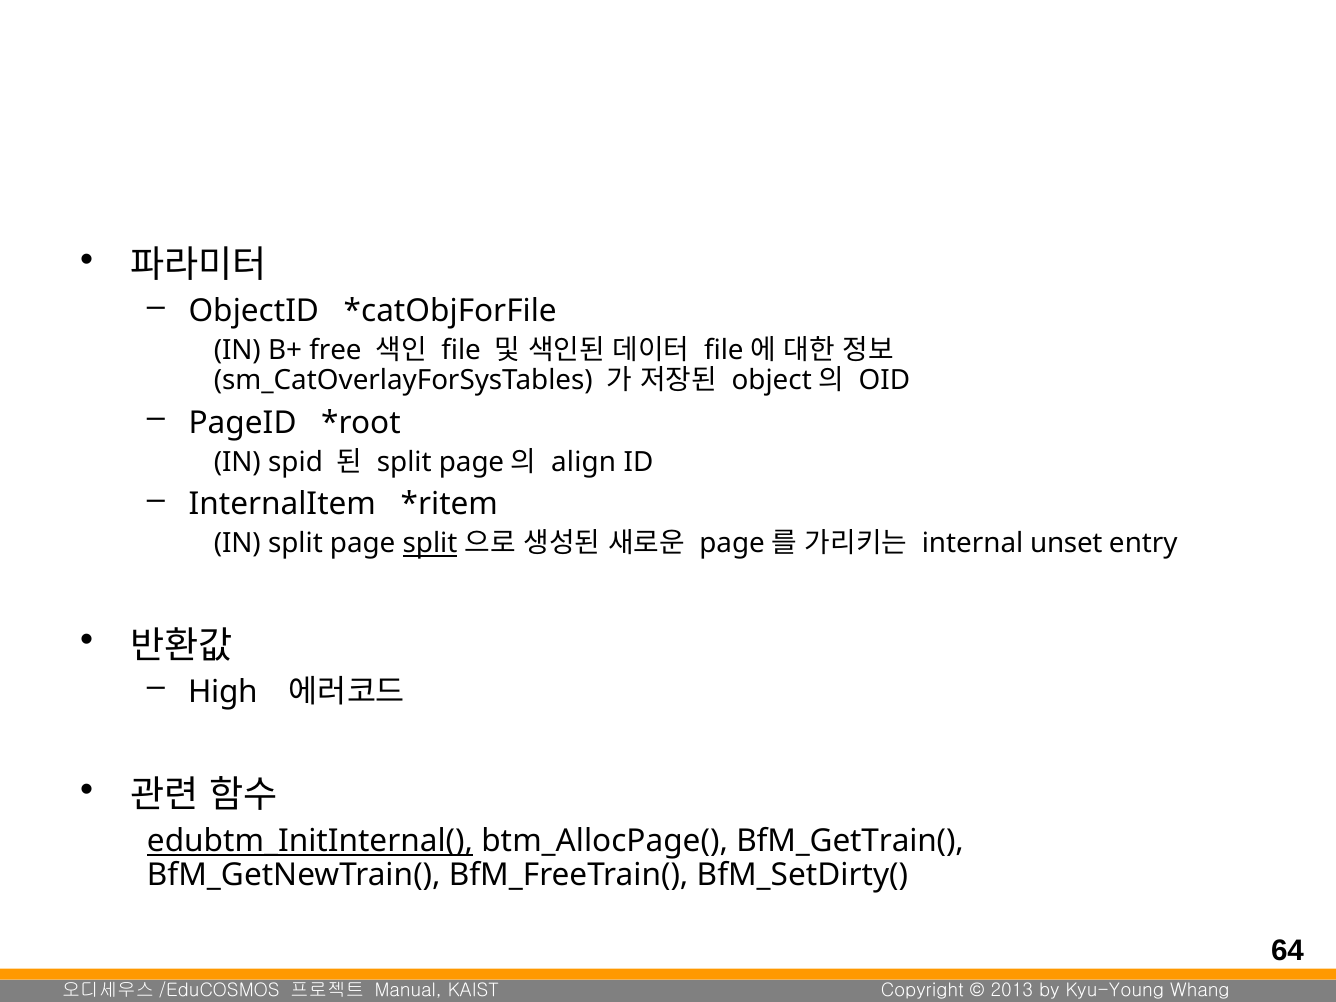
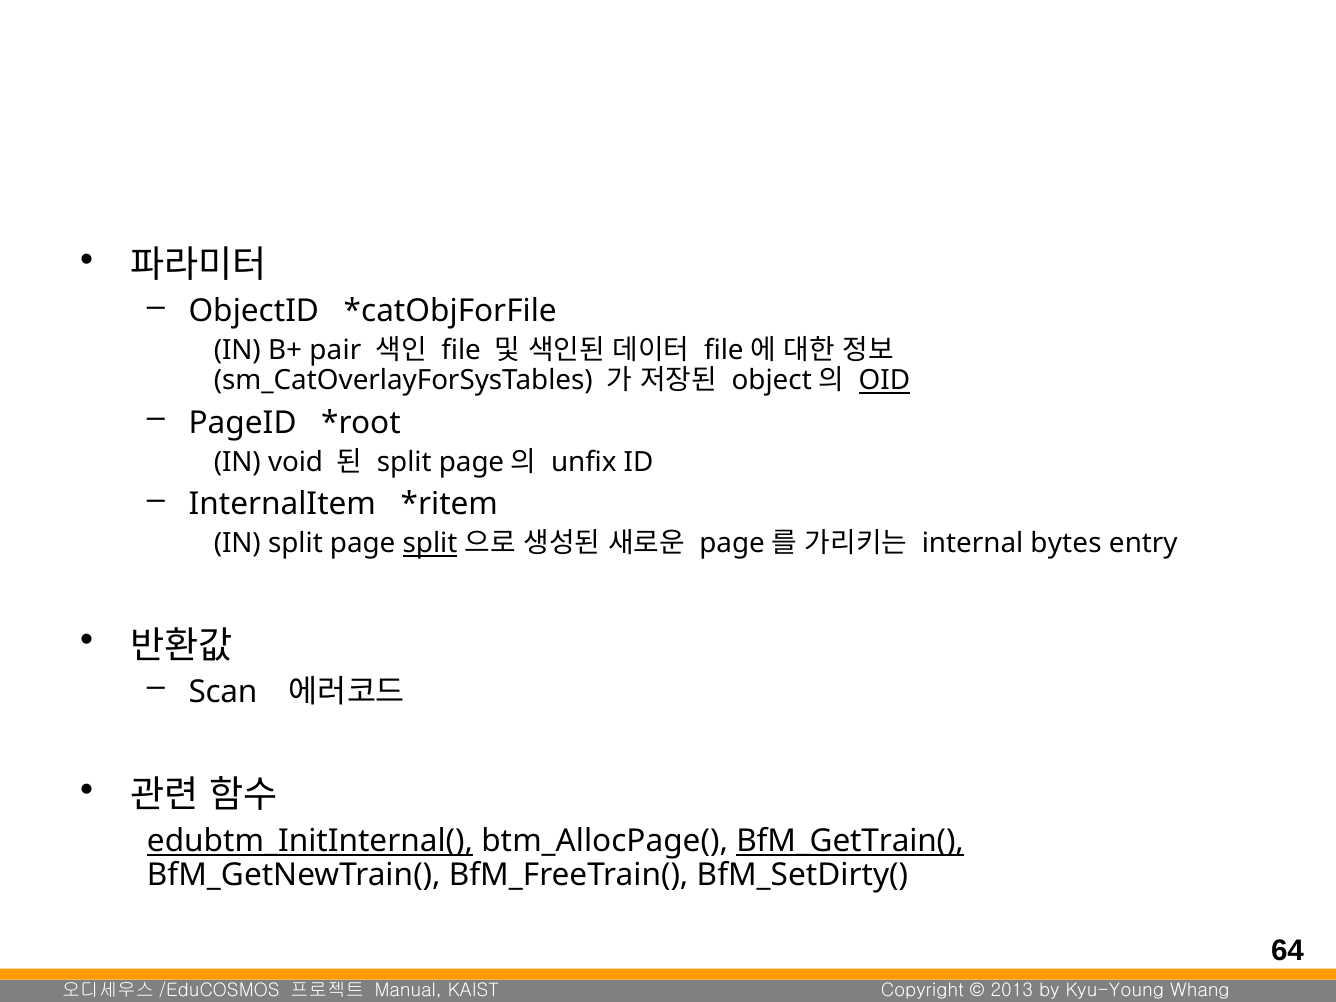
free: free -> pair (335, 351)
OID underline: none -> present (884, 381)
spid: spid -> void (296, 462)
align: align -> unfix (584, 462)
unset: unset -> bytes (1066, 544)
High: High -> Scan (223, 692)
BfM_GetTrain( underline: none -> present (850, 841)
